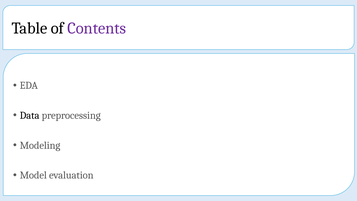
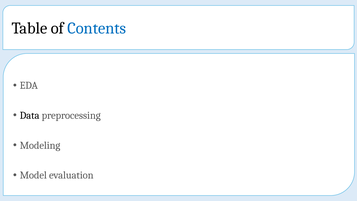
Contents colour: purple -> blue (97, 28)
